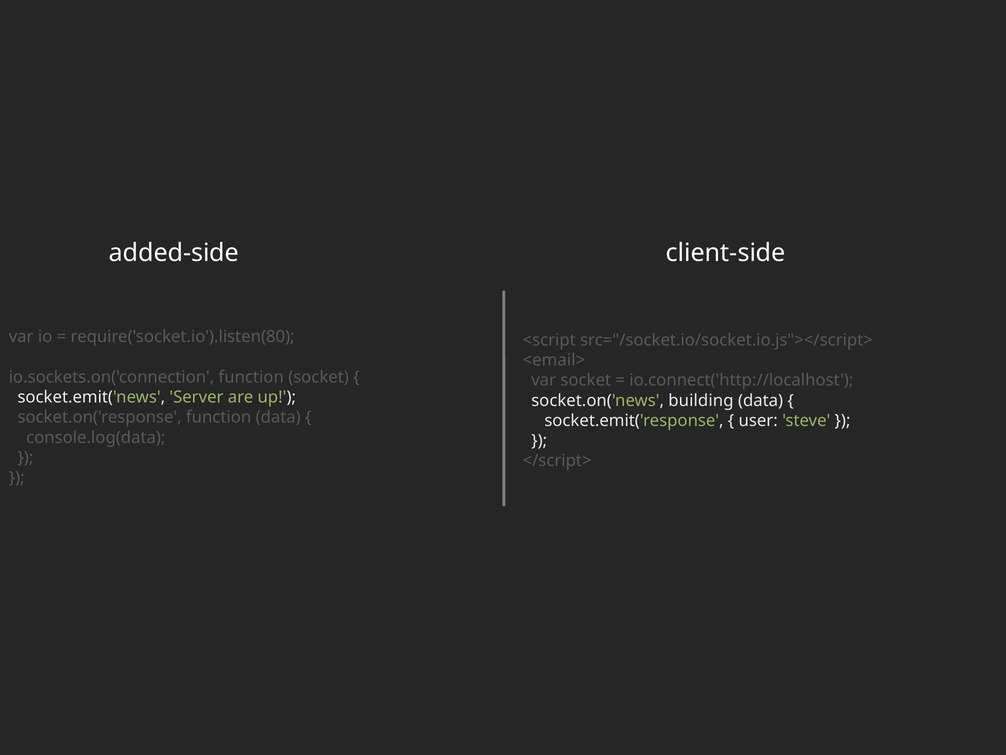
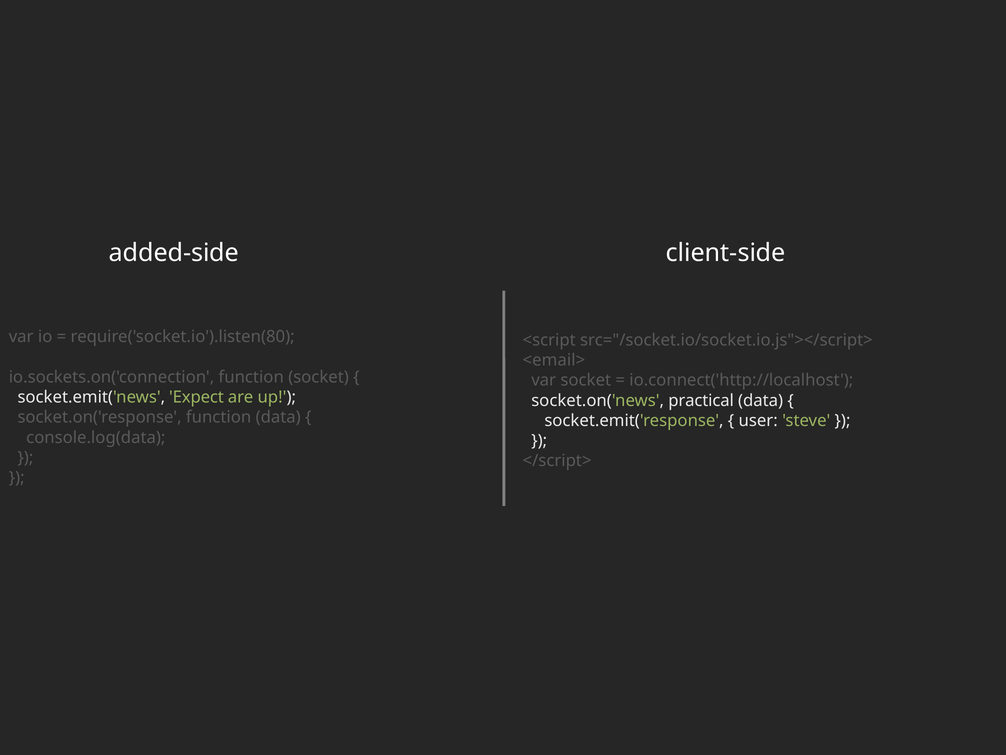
Server: Server -> Expect (197, 397)
building: building -> practical (701, 400)
